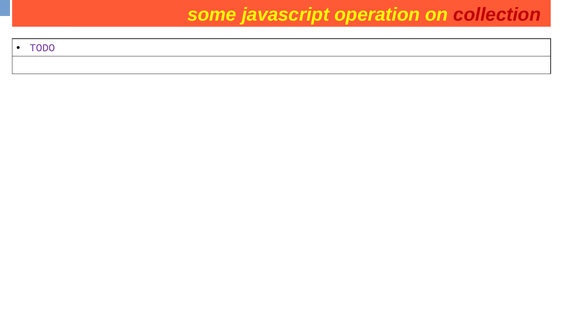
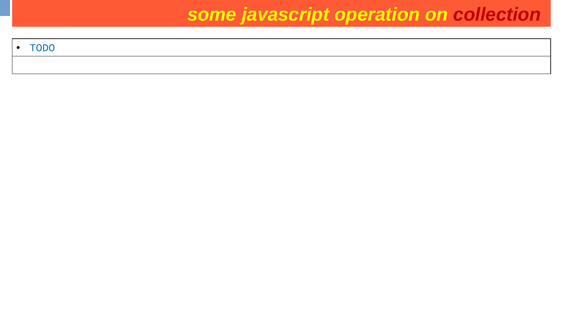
TODO colour: purple -> blue (42, 48)
